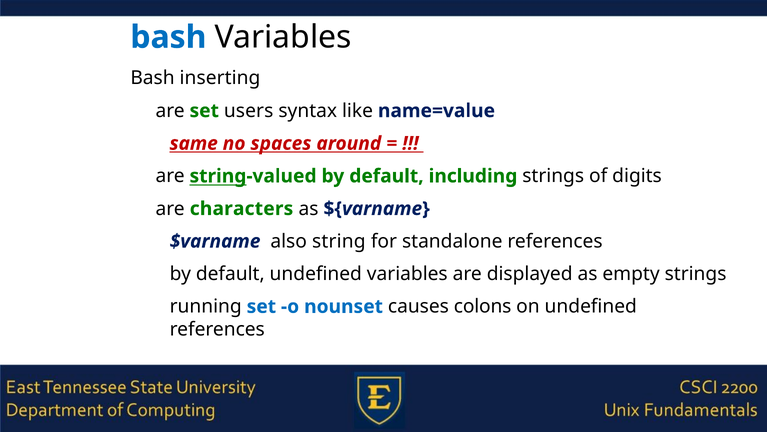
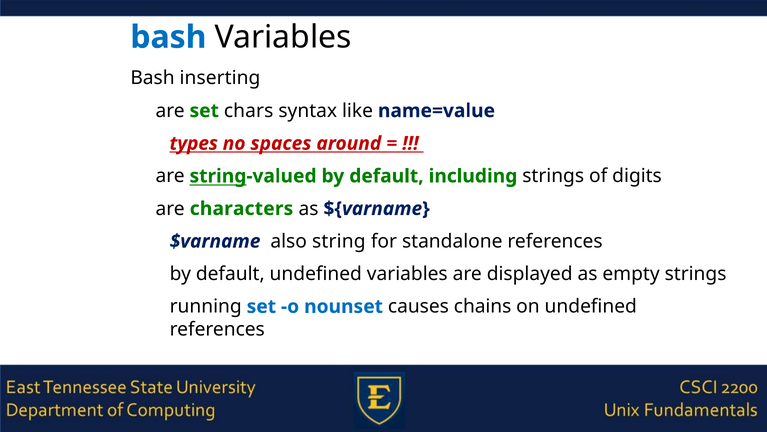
users: users -> chars (249, 111)
same: same -> types (194, 143)
colons: colons -> chains (483, 306)
